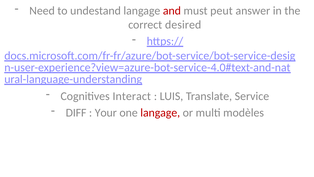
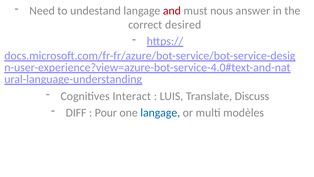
peut: peut -> nous (222, 11)
Service: Service -> Discuss (252, 96)
Your: Your -> Pour (106, 112)
langage colour: red -> blue (160, 112)
